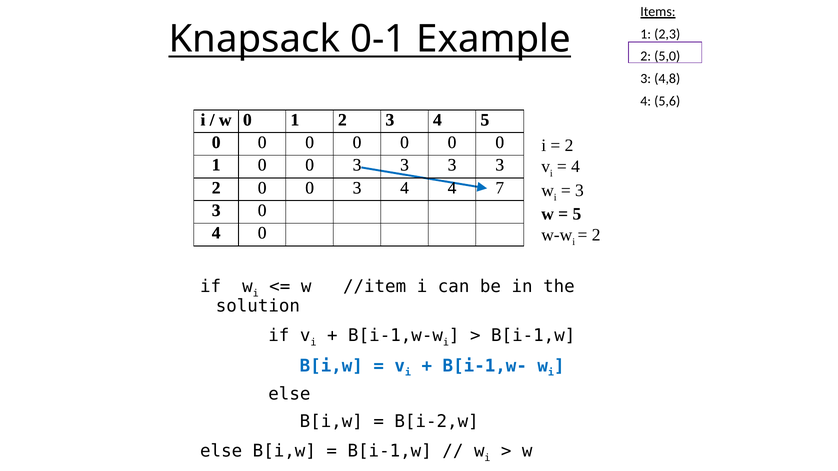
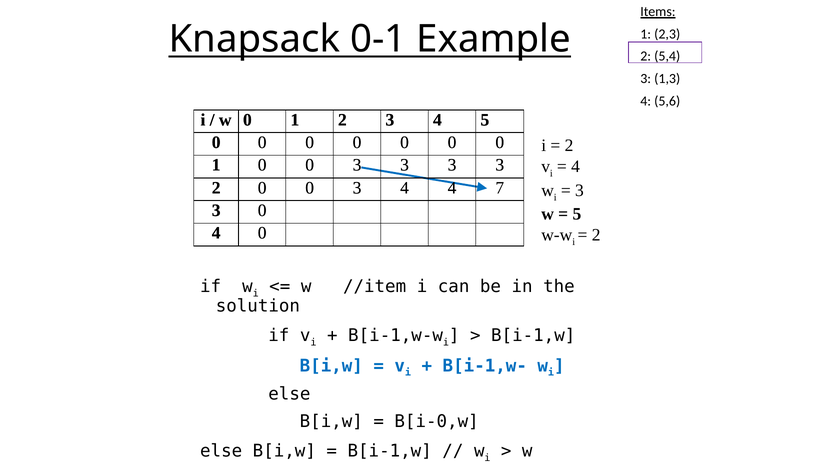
5,0: 5,0 -> 5,4 (667, 56)
4,8: 4,8 -> 1,3 (667, 79)
B[i-2,w: B[i-2,w -> B[i-0,w (437, 422)
